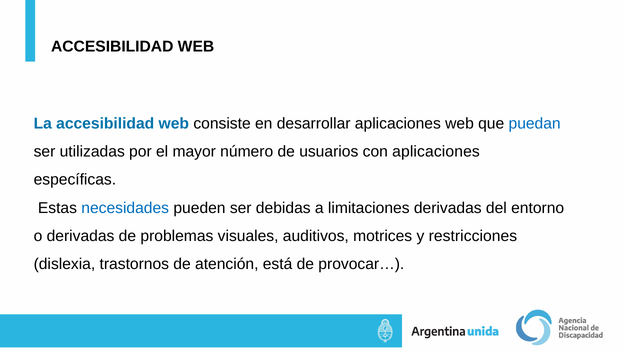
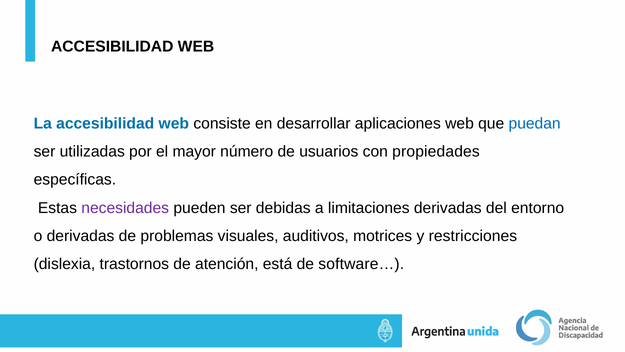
con aplicaciones: aplicaciones -> propiedades (436, 151)
necesidades colour: blue -> purple (125, 208)
provocar…: provocar… -> software… (361, 264)
